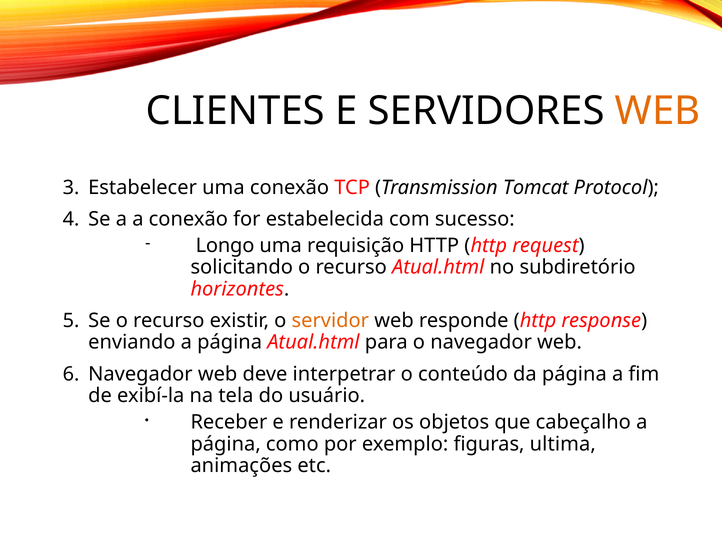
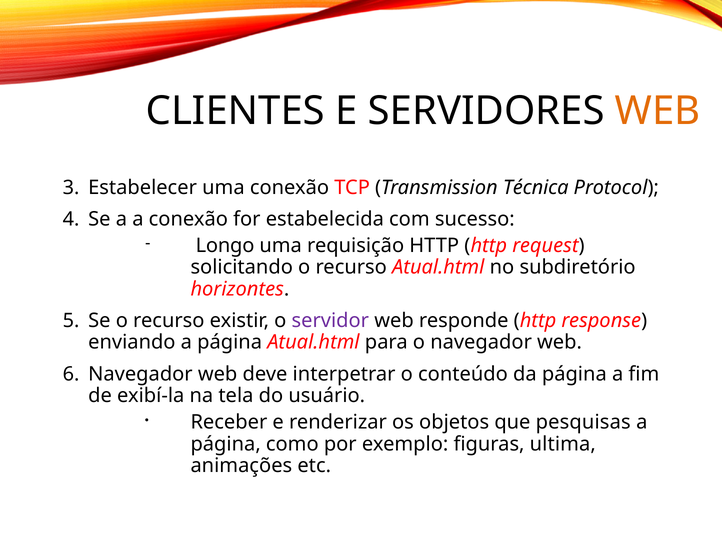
Tomcat: Tomcat -> Técnica (536, 188)
servidor colour: orange -> purple (330, 321)
cabeçalho: cabeçalho -> pesquisas (583, 423)
